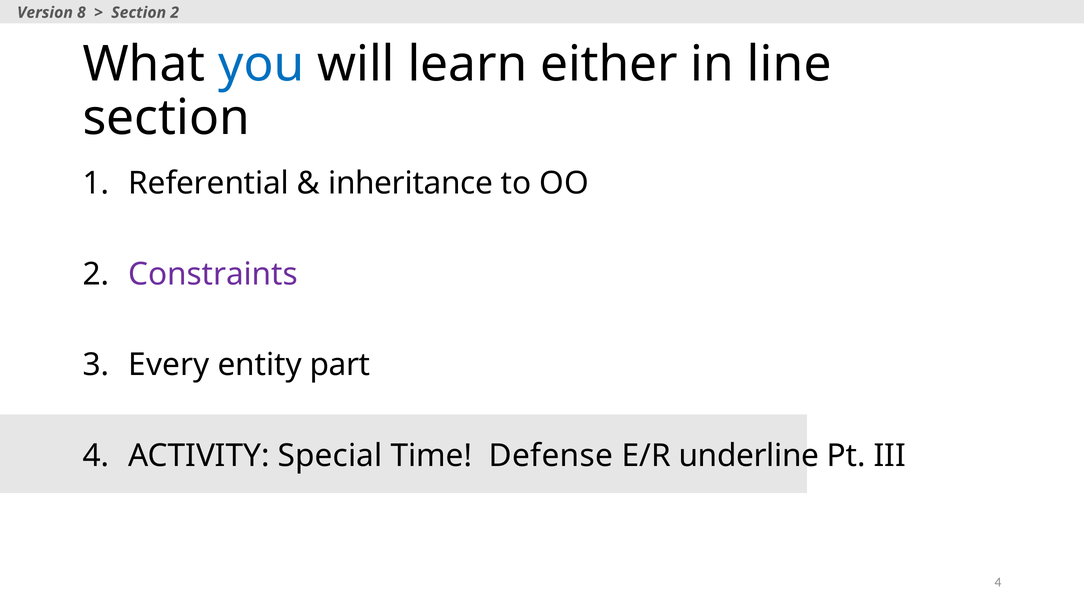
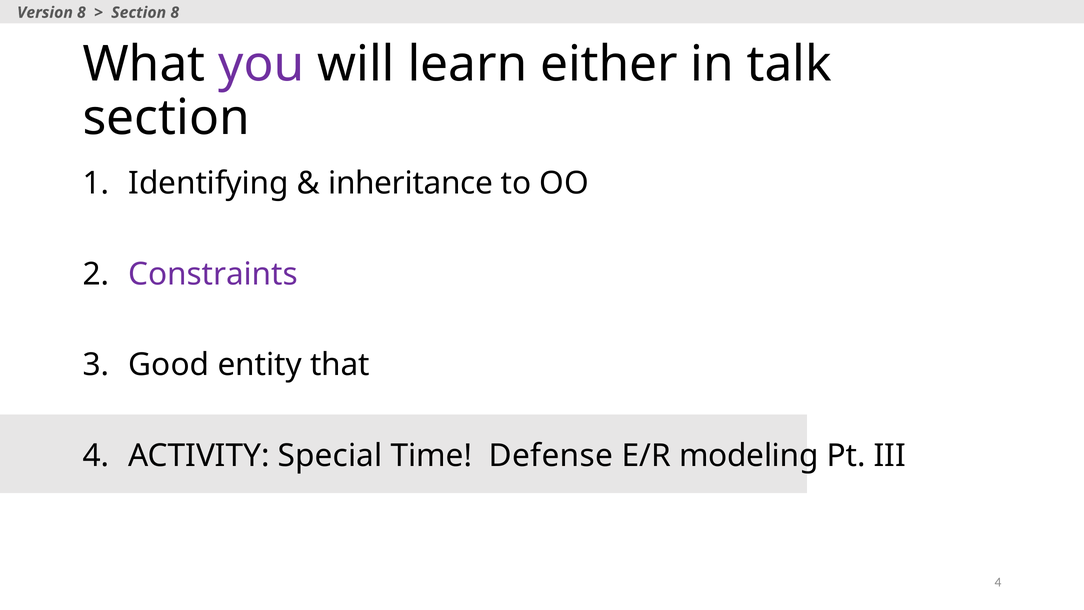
Section 2: 2 -> 8 (175, 13)
you colour: blue -> purple (261, 64)
line: line -> talk (789, 64)
Referential: Referential -> Identifying (209, 183)
Every: Every -> Good (169, 365)
part: part -> that (340, 365)
underline: underline -> modeling (749, 455)
